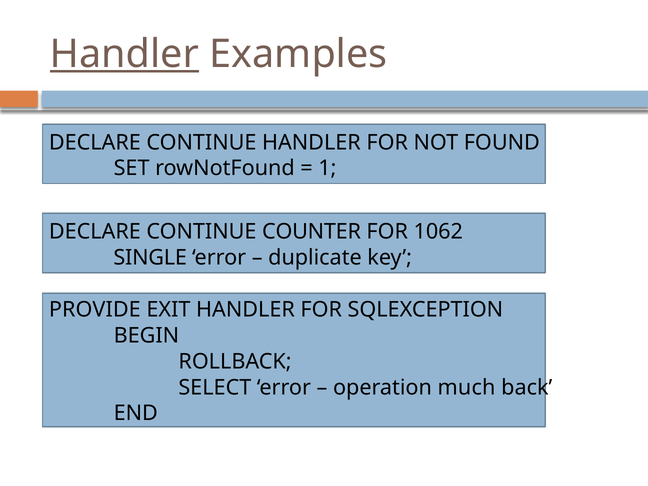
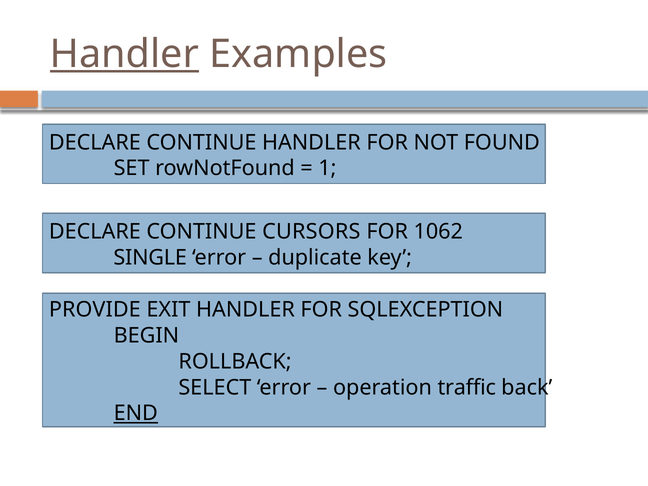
COUNTER: COUNTER -> CURSORS (311, 232)
much: much -> traffic (467, 387)
END underline: none -> present (136, 413)
